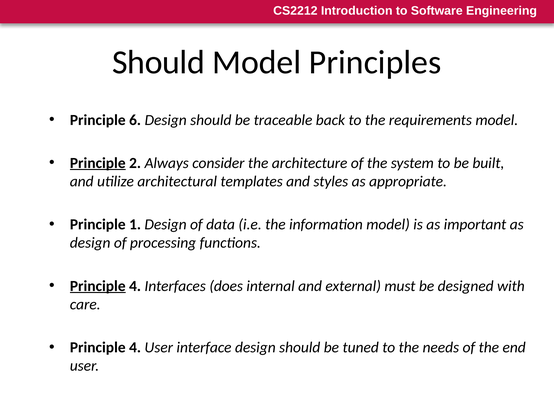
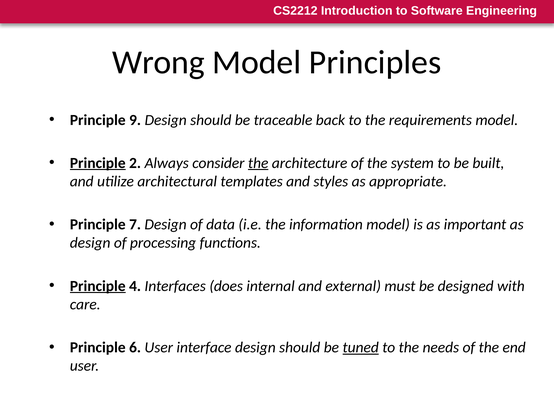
Should: Should -> Wrong (158, 62)
6: 6 -> 9 (135, 120)
the underline: none -> present (258, 163)
1: 1 -> 7 (135, 225)
4: 4 -> 6 (135, 348)
tuned underline: none -> present (361, 348)
